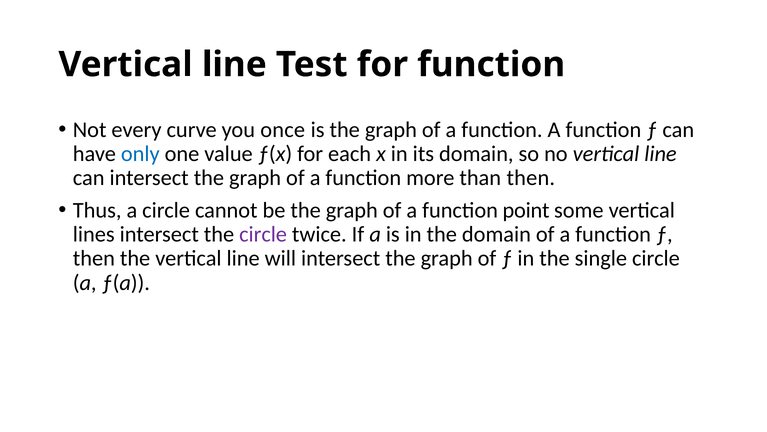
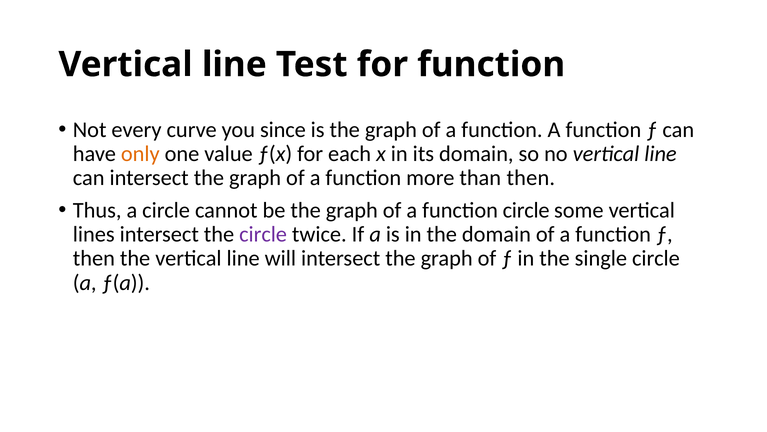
once: once -> since (283, 130)
only colour: blue -> orange (140, 154)
function point: point -> circle (526, 210)
